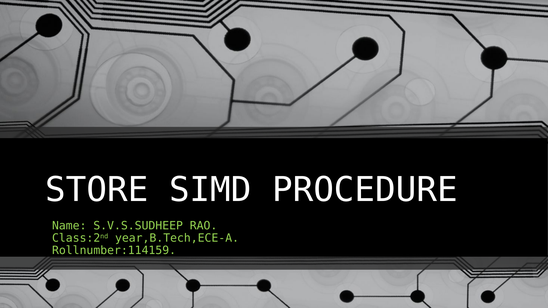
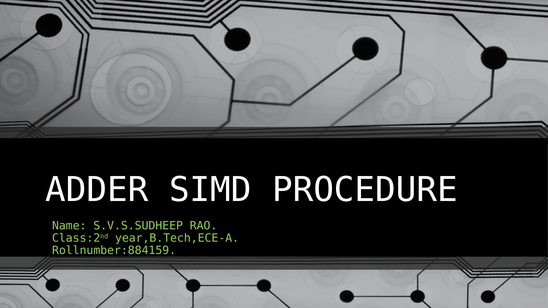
STORE: STORE -> ADDER (97, 190)
Rollnumber:114159: Rollnumber:114159 -> Rollnumber:884159 (114, 251)
